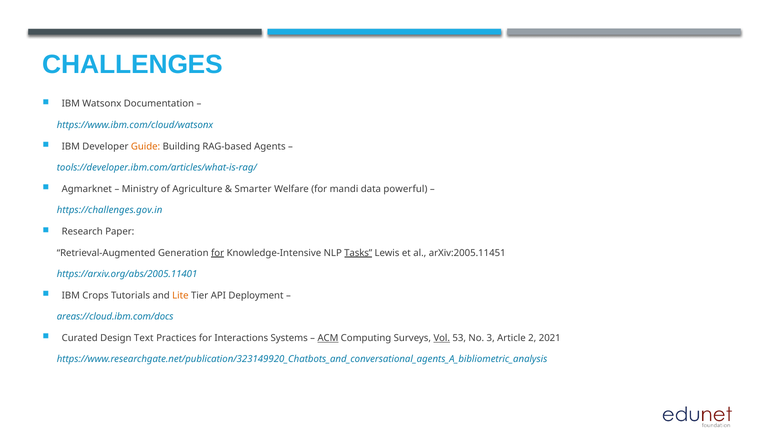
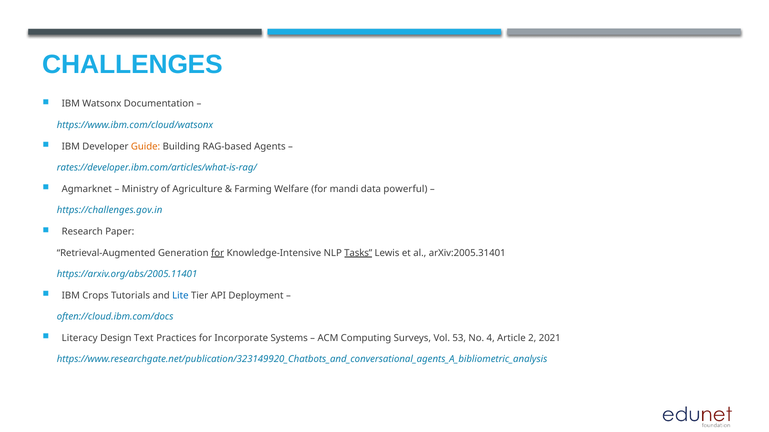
tools://developer.ibm.com/articles/what-is-rag/: tools://developer.ibm.com/articles/what-is-rag/ -> rates://developer.ibm.com/articles/what-is-rag/ (157, 168)
Smarter: Smarter -> Farming (253, 189)
arXiv:2005.11451: arXiv:2005.11451 -> arXiv:2005.31401 (467, 253)
Lite colour: orange -> blue (180, 296)
areas://cloud.ibm.com/docs: areas://cloud.ibm.com/docs -> often://cloud.ibm.com/docs (115, 317)
Curated: Curated -> Literacy (80, 338)
Interactions: Interactions -> Incorporate (241, 338)
ACM underline: present -> none (328, 338)
Vol underline: present -> none (442, 338)
3: 3 -> 4 (491, 338)
